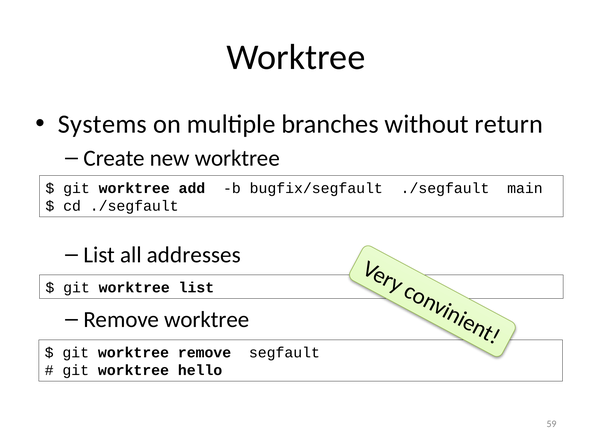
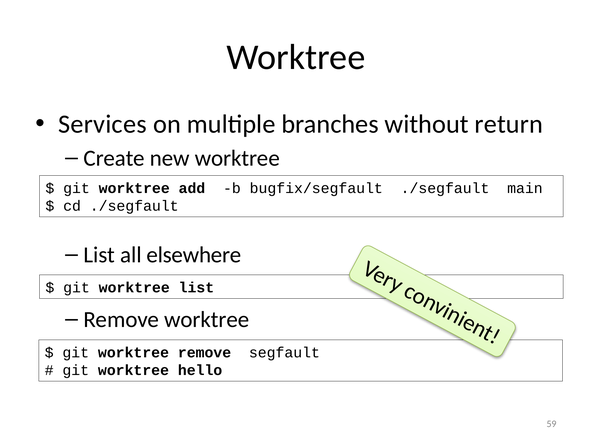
Systems: Systems -> Services (102, 124)
addresses: addresses -> elsewhere (194, 255)
